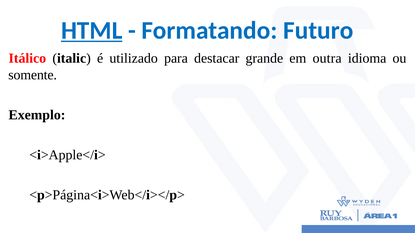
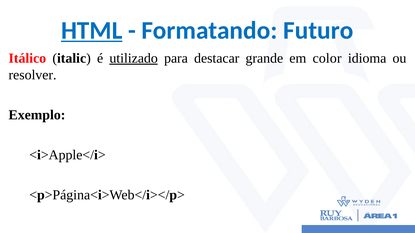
utilizado underline: none -> present (134, 58)
outra: outra -> color (327, 58)
somente: somente -> resolver (33, 75)
